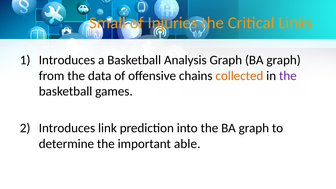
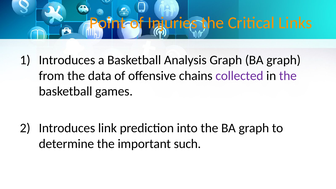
Small: Small -> Point (108, 23)
collected colour: orange -> purple (239, 76)
able: able -> such (187, 144)
